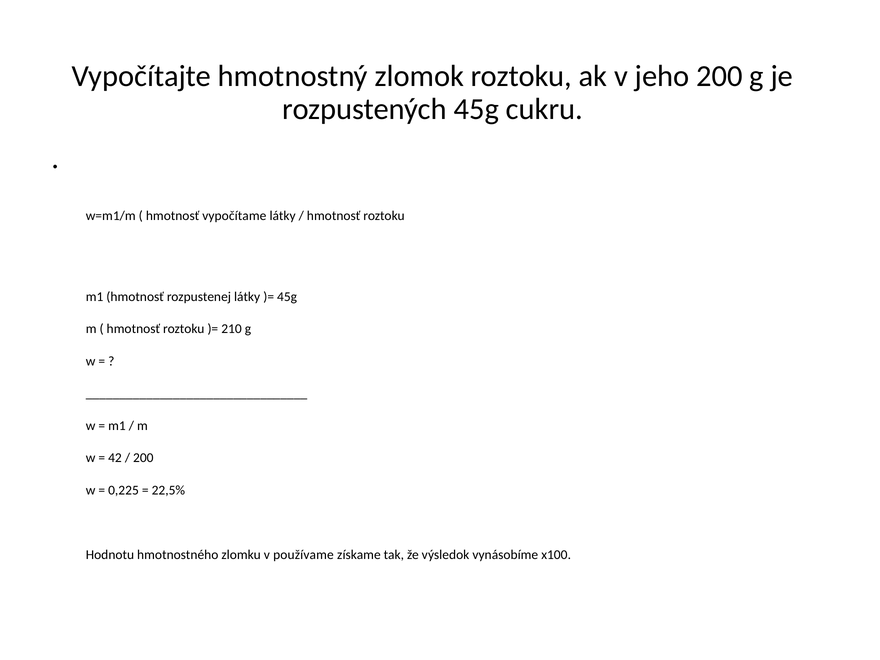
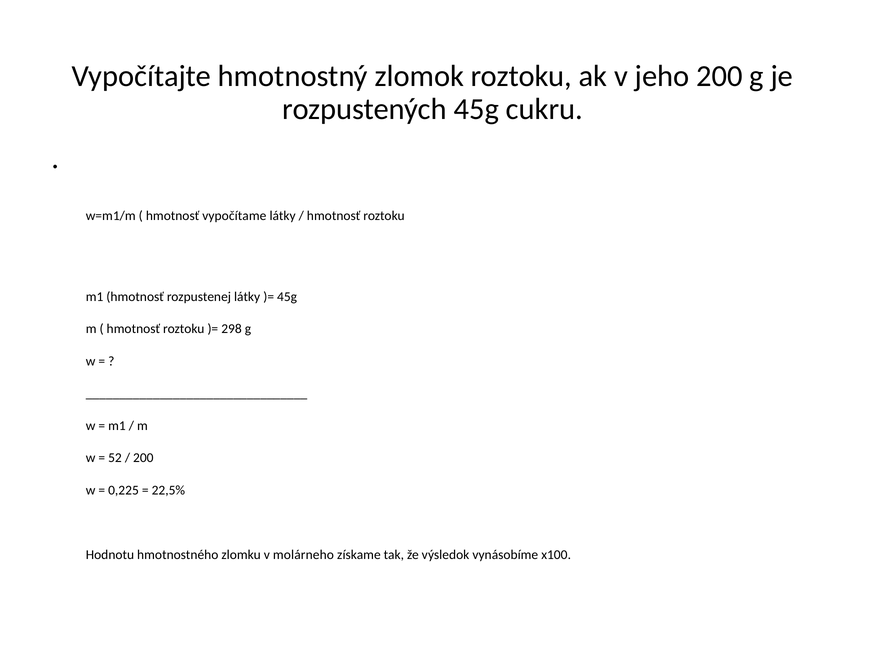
210: 210 -> 298 (231, 329)
42: 42 -> 52 (115, 458)
používame: používame -> molárneho (303, 555)
